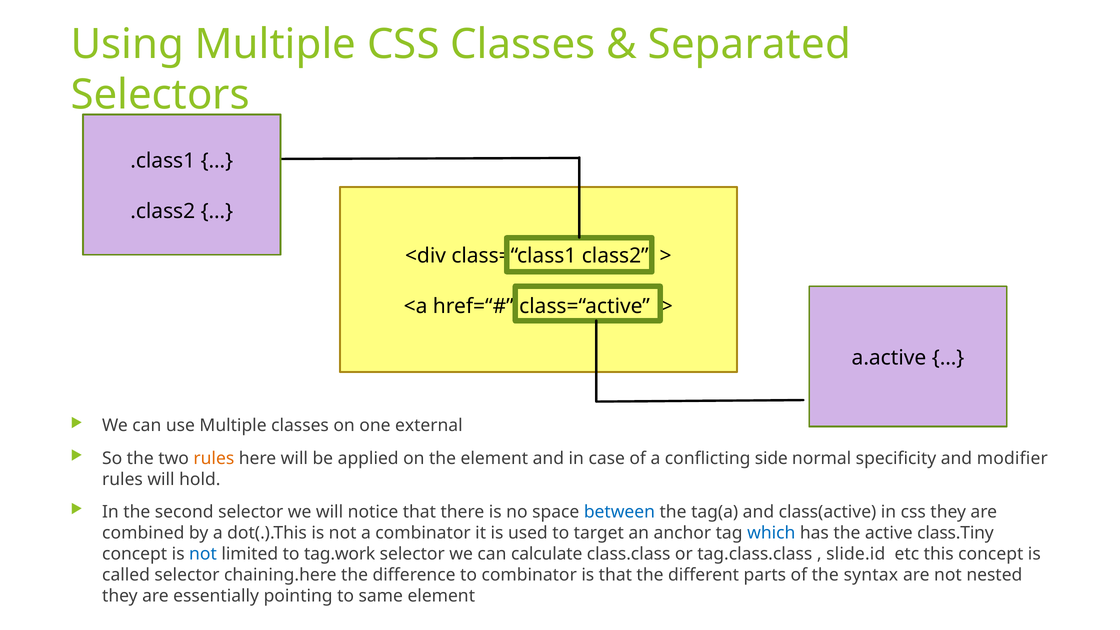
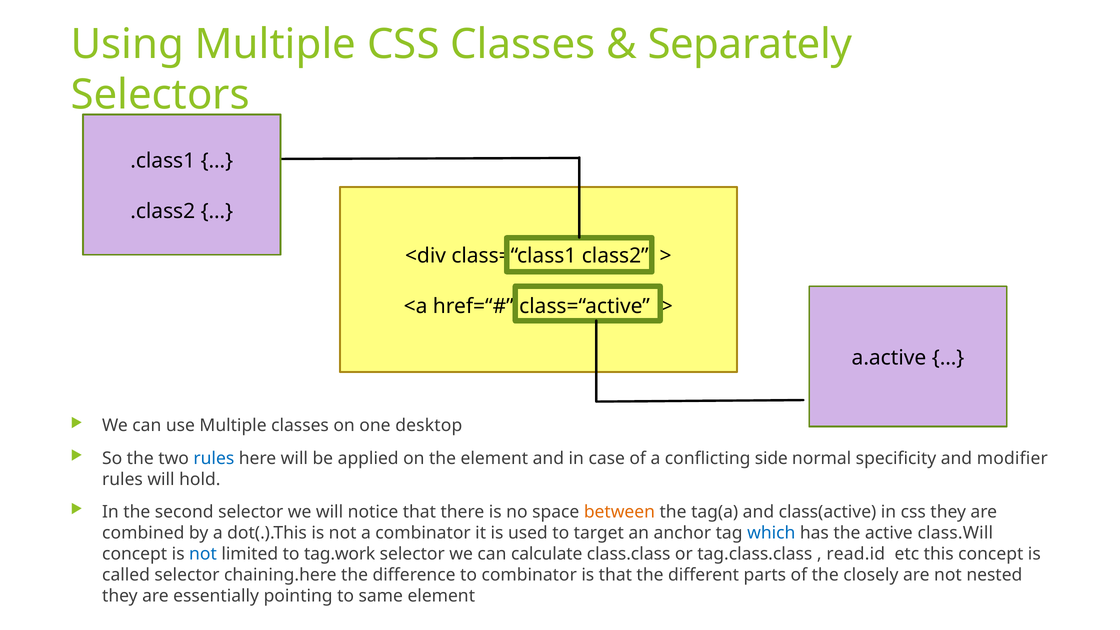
Separated: Separated -> Separately (750, 44)
external: external -> desktop (429, 426)
rules colour: orange -> blue (214, 458)
between colour: blue -> orange (619, 512)
class.Tiny: class.Tiny -> class.Will (955, 533)
slide.id: slide.id -> read.id (856, 554)
syntax: syntax -> closely (871, 575)
